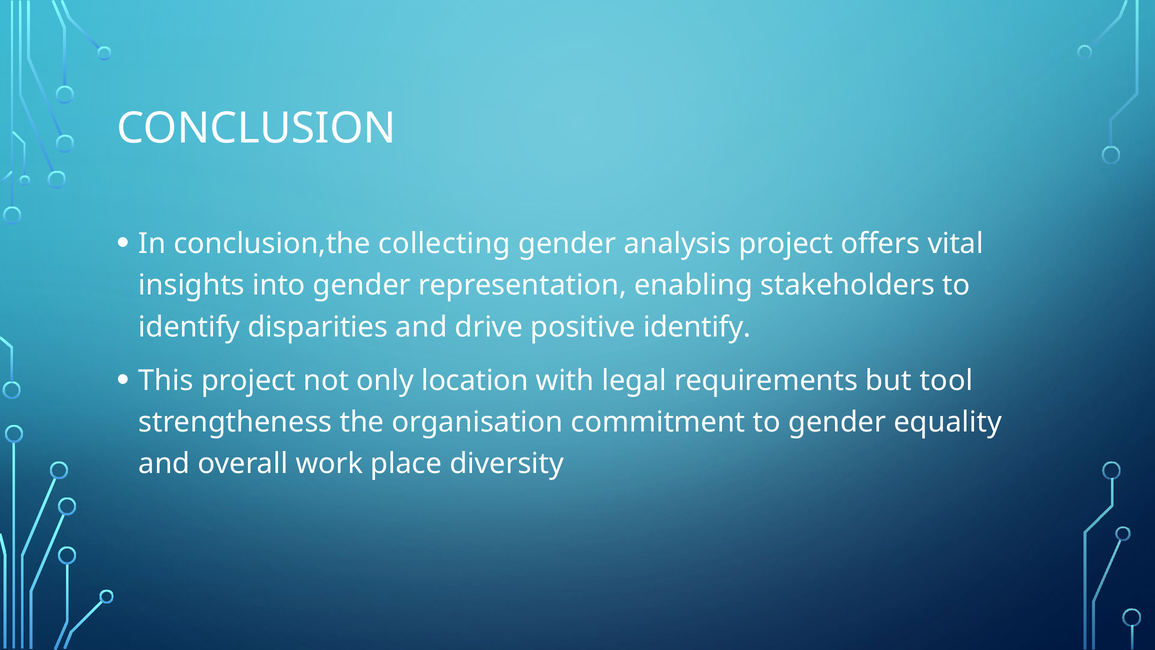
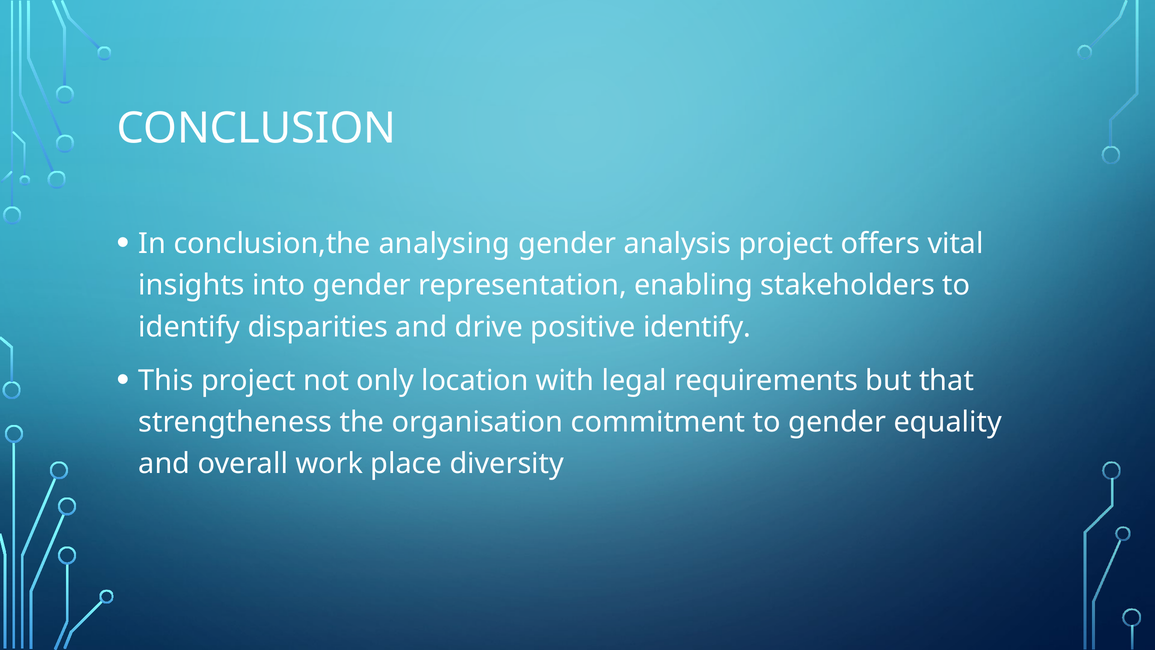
collecting: collecting -> analysing (444, 244)
tool: tool -> that (947, 380)
